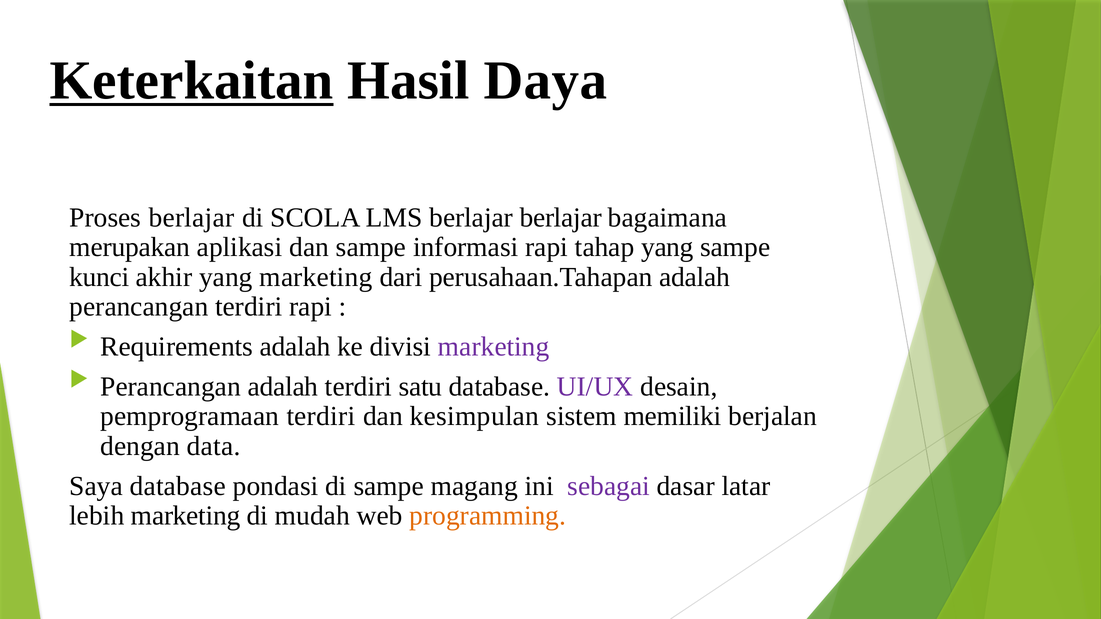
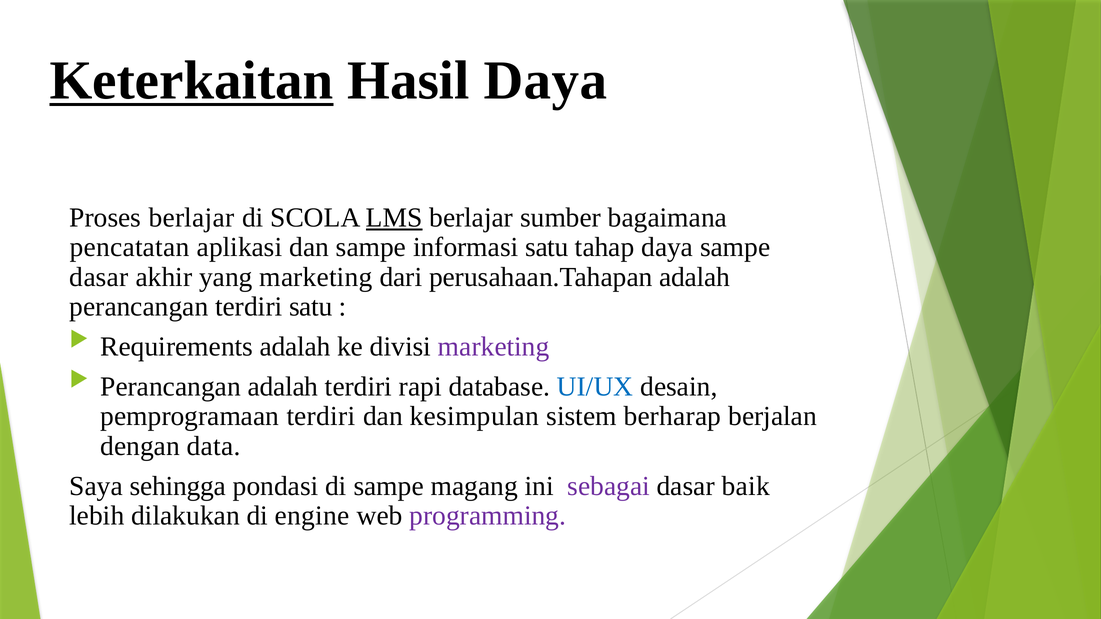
LMS underline: none -> present (394, 218)
berlajar berlajar: berlajar -> sumber (561, 218)
merupakan: merupakan -> pencatatan (130, 247)
informasi rapi: rapi -> satu (547, 247)
tahap yang: yang -> daya (667, 247)
kunci: kunci -> dasar (99, 277)
terdiri rapi: rapi -> satu (311, 307)
satu: satu -> rapi (420, 387)
UI/UX colour: purple -> blue (595, 387)
memiliki: memiliki -> berharap (672, 417)
Saya database: database -> sehingga (178, 486)
latar: latar -> baik (746, 486)
lebih marketing: marketing -> dilakukan (185, 516)
mudah: mudah -> engine (312, 516)
programming colour: orange -> purple (488, 516)
